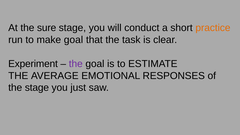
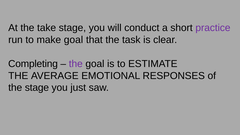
sure: sure -> take (47, 28)
practice colour: orange -> purple (213, 28)
Experiment: Experiment -> Completing (33, 64)
